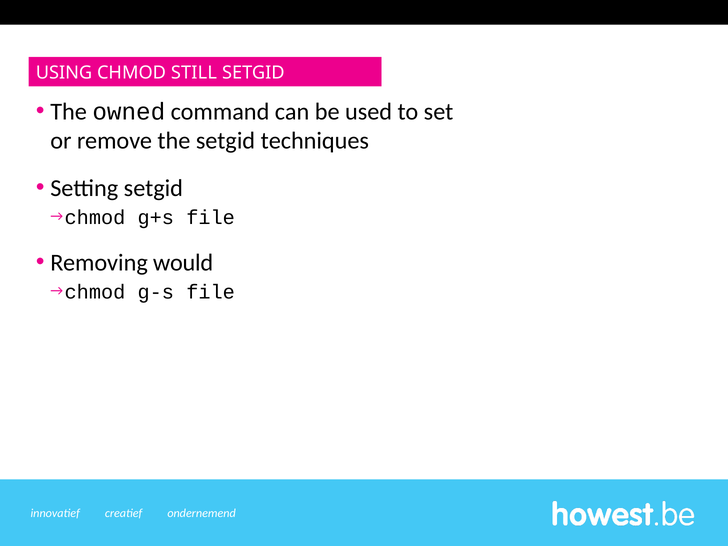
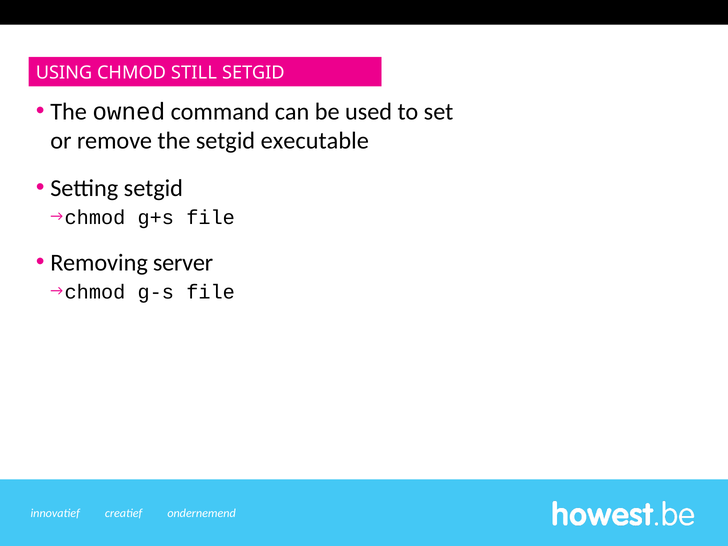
techniques: techniques -> executable (315, 141)
would: would -> server (183, 263)
